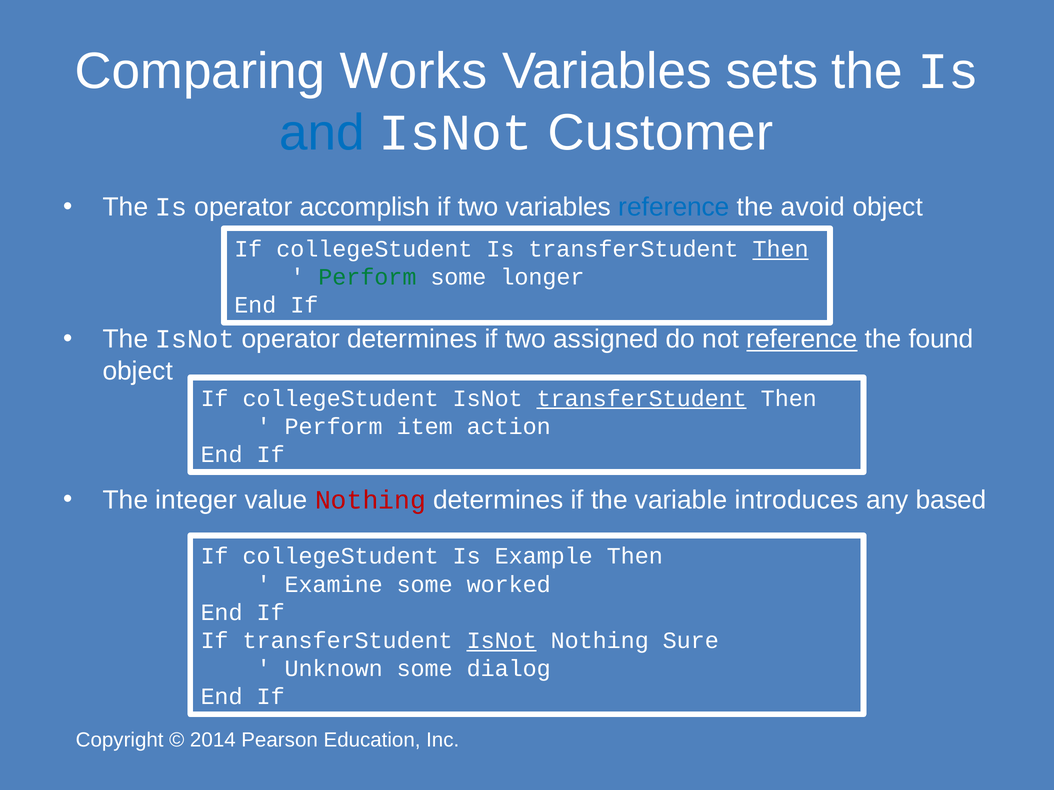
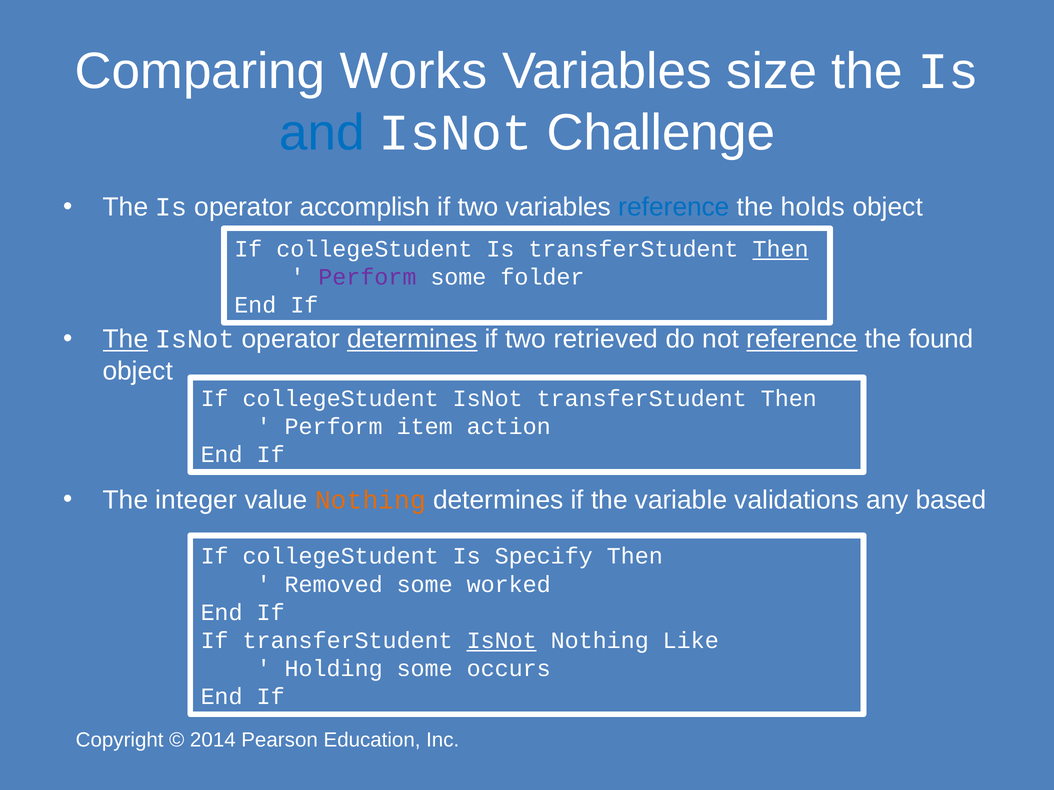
sets: sets -> size (772, 71)
Customer: Customer -> Challenge (661, 133)
avoid: avoid -> holds (813, 207)
Perform colour: green -> purple (367, 277)
longer: longer -> folder (542, 277)
The underline: none -> present (125, 339)
determines underline: none -> present (412, 339)
assigned: assigned -> retrieved (606, 339)
transferStudent underline: present -> none (642, 399)
Nothing colour: red -> orange (370, 500)
introduces: introduces -> validations (797, 500)
Example: Example -> Specify (544, 557)
Examine: Examine -> Removed (334, 585)
Sure: Sure -> Like (691, 641)
Unknown: Unknown -> Holding (334, 669)
dialog: dialog -> occurs (509, 669)
